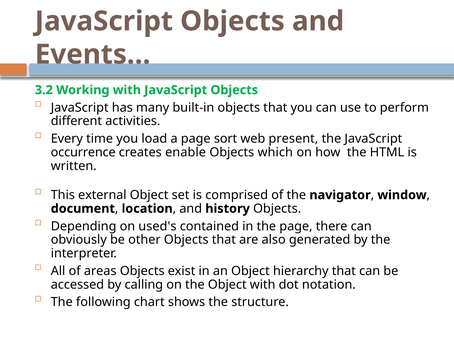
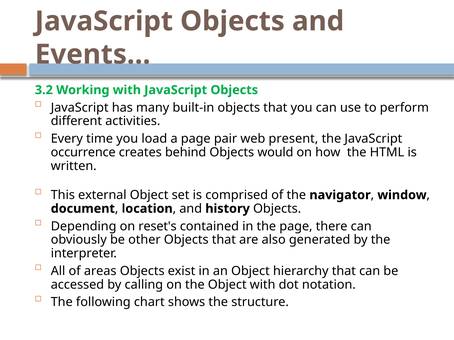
sort: sort -> pair (226, 139)
enable: enable -> behind (186, 153)
which: which -> would (275, 153)
used's: used's -> reset's (158, 227)
